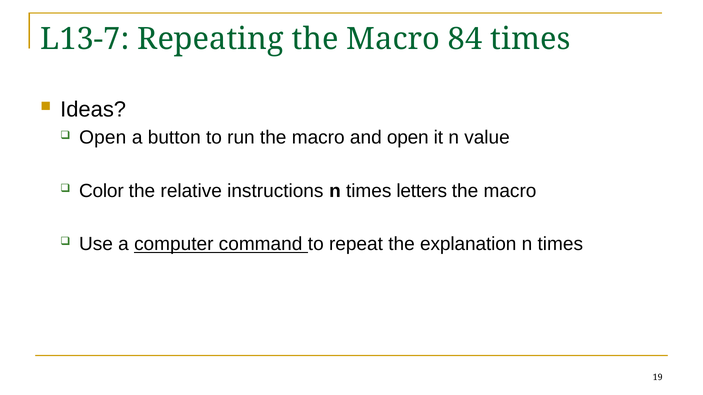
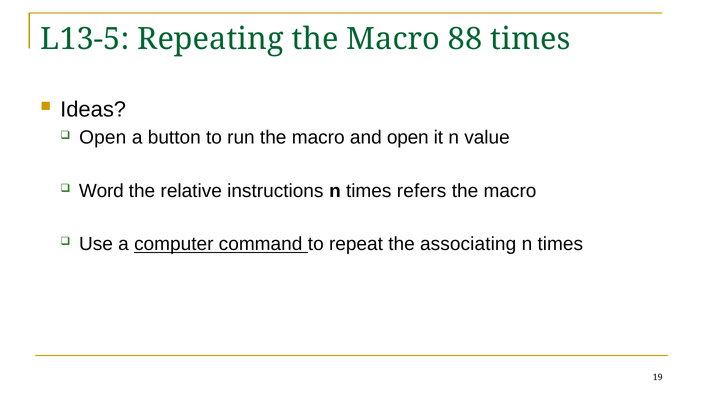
L13-7: L13-7 -> L13-5 (85, 39)
84: 84 -> 88 (465, 39)
Color: Color -> Word (101, 191)
letters: letters -> refers (422, 191)
explanation: explanation -> associating (468, 244)
